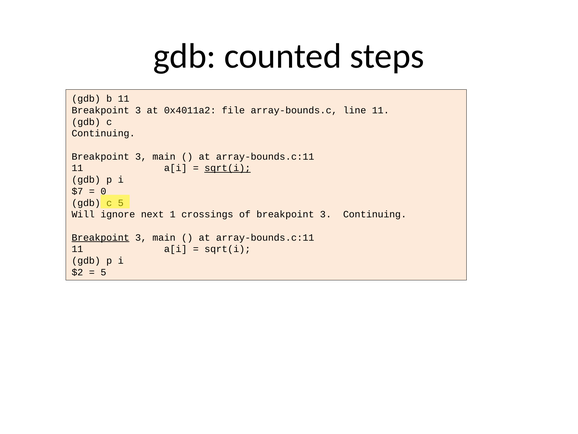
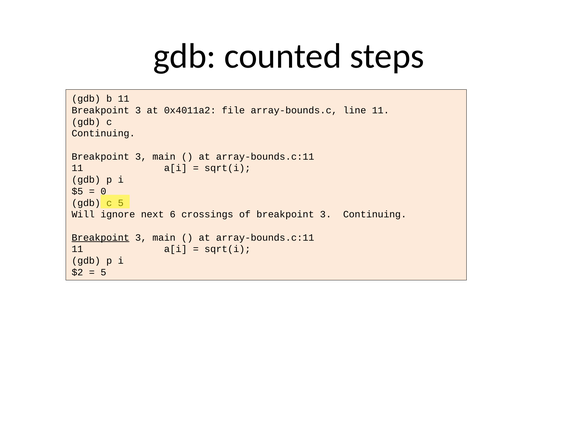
sqrt(i underline: present -> none (228, 168)
$7: $7 -> $5 (77, 191)
1: 1 -> 6 (173, 214)
